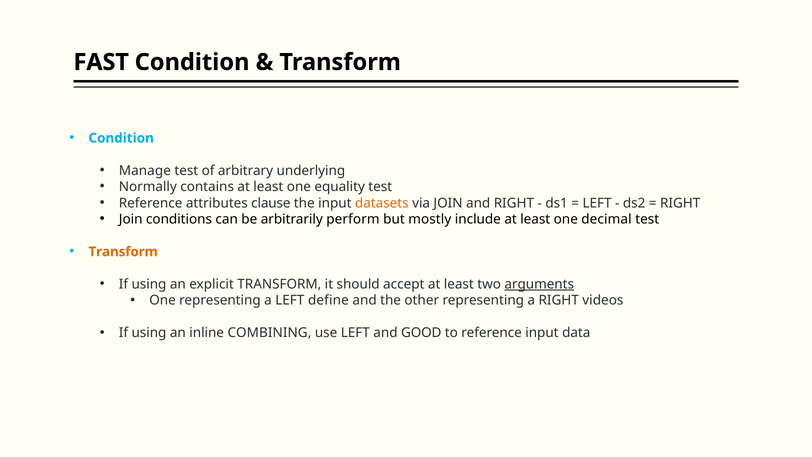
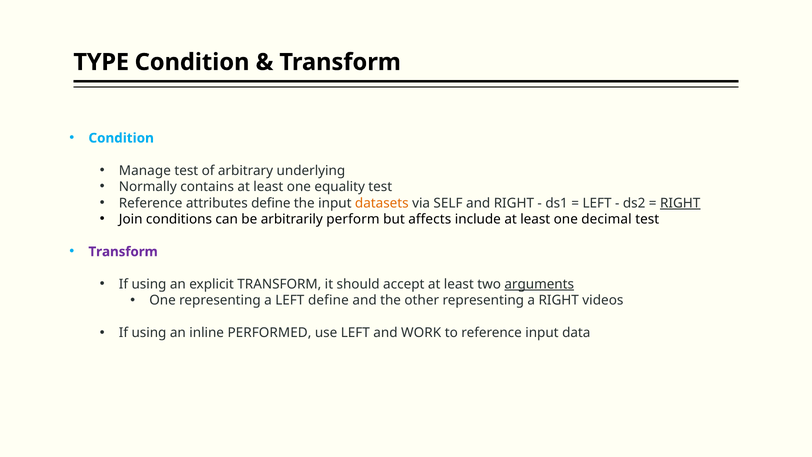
FAST: FAST -> TYPE (101, 62)
attributes clause: clause -> define (271, 203)
via JOIN: JOIN -> SELF (448, 203)
RIGHT underline: none -> present (680, 203)
mostly: mostly -> affects (430, 219)
Transform colour: orange -> purple (123, 252)
COMBINING: COMBINING -> PERFORMED (269, 333)
GOOD: GOOD -> WORK (421, 333)
